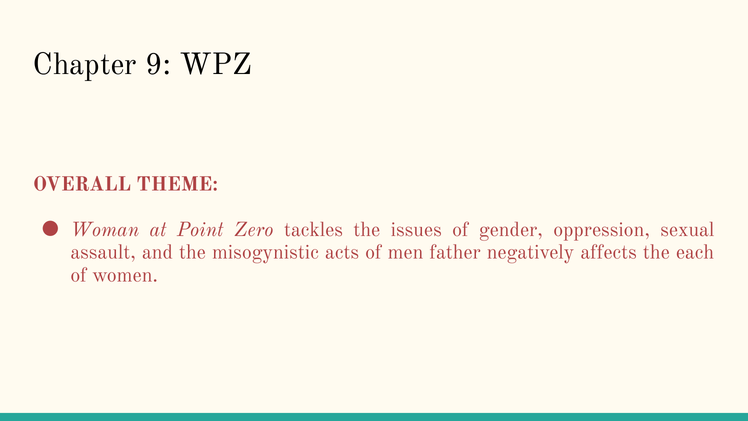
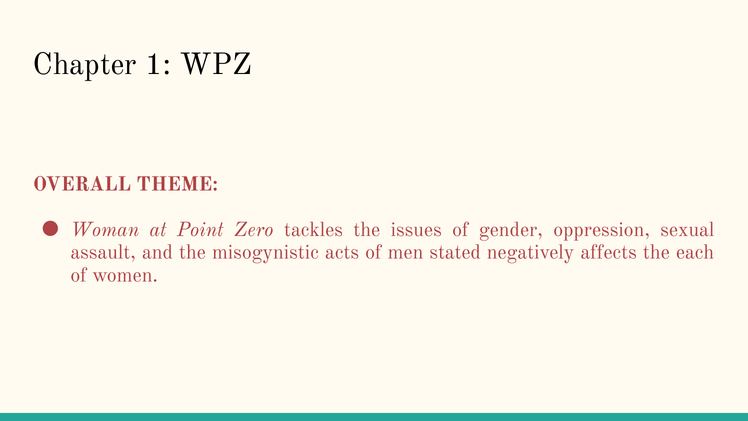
9: 9 -> 1 (158, 64)
father: father -> stated (455, 252)
